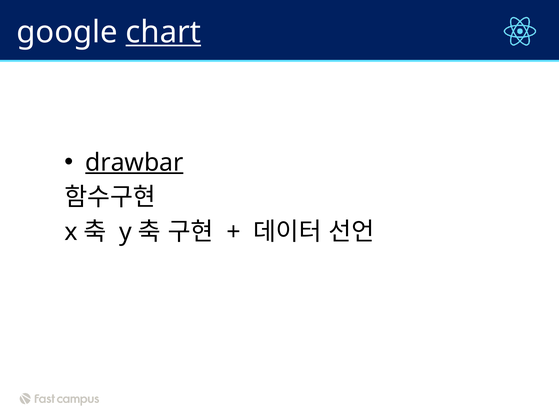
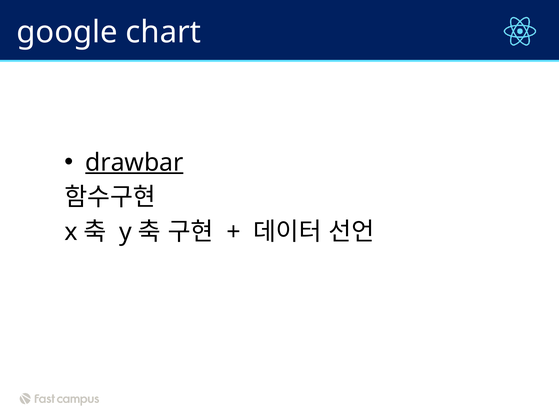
chart underline: present -> none (163, 32)
